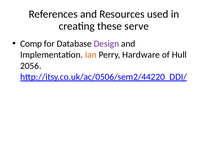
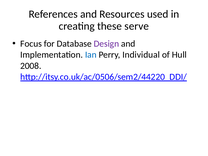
Comp: Comp -> Focus (31, 44)
Ian colour: orange -> blue (91, 55)
Hardware: Hardware -> Individual (141, 55)
2056: 2056 -> 2008 (31, 66)
